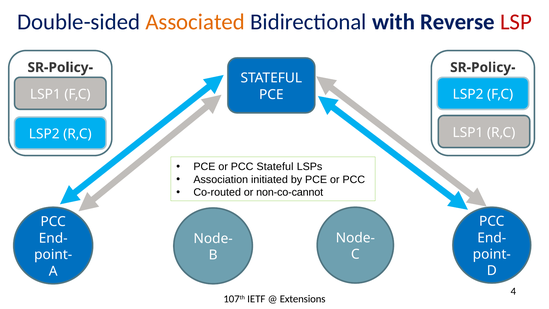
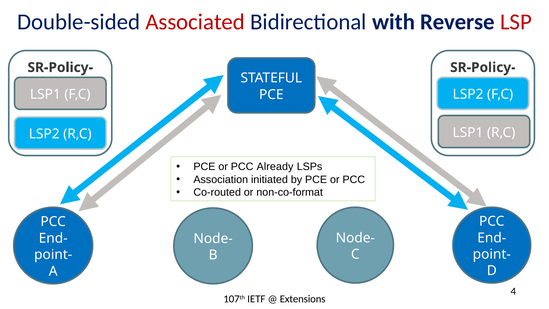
Associated colour: orange -> red (195, 22)
PCC Stateful: Stateful -> Already (275, 167)
non-co-cannot: non-co-cannot -> non-co-format (290, 192)
